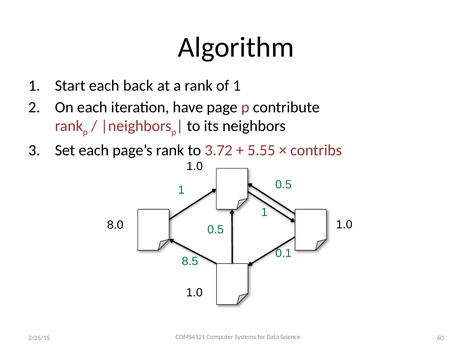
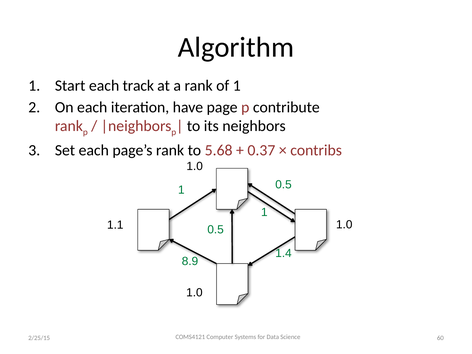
back: back -> track (138, 86)
3.72: 3.72 -> 5.68 (219, 150)
5.55: 5.55 -> 0.37 (261, 150)
8.0: 8.0 -> 1.1 (115, 225)
0.1: 0.1 -> 1.4 (283, 253)
8.5: 8.5 -> 8.9 (190, 261)
